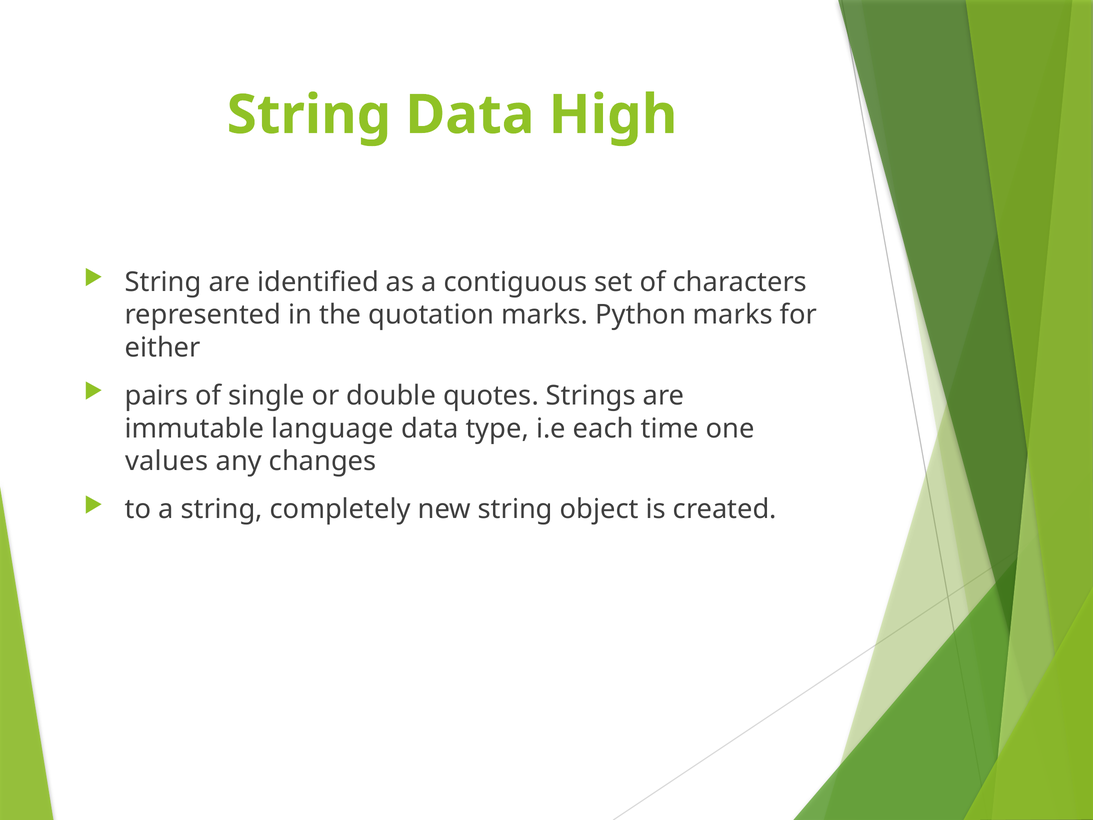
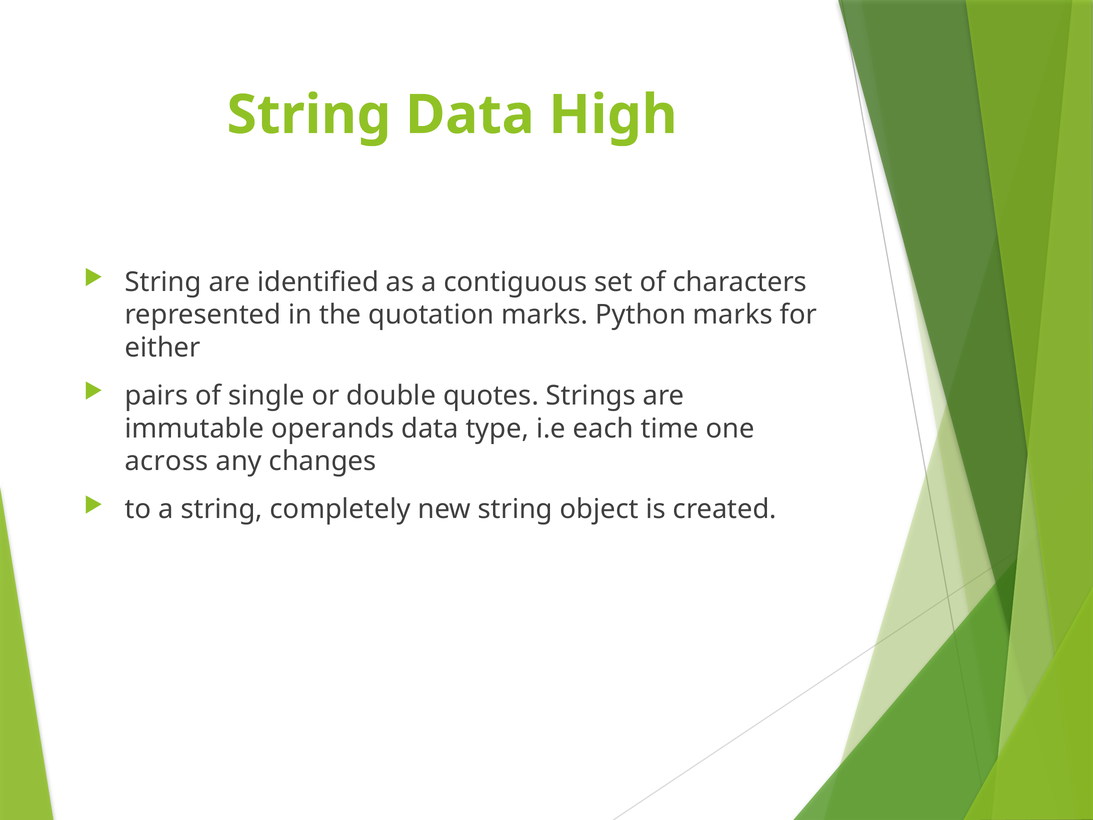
language: language -> operands (333, 428)
values: values -> across (167, 461)
